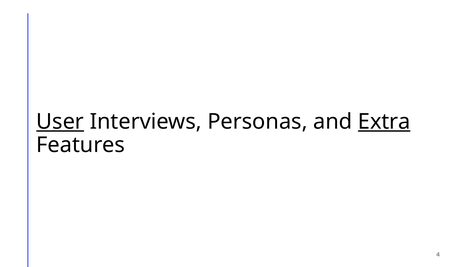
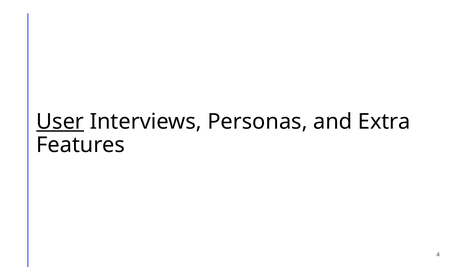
Extra underline: present -> none (384, 122)
